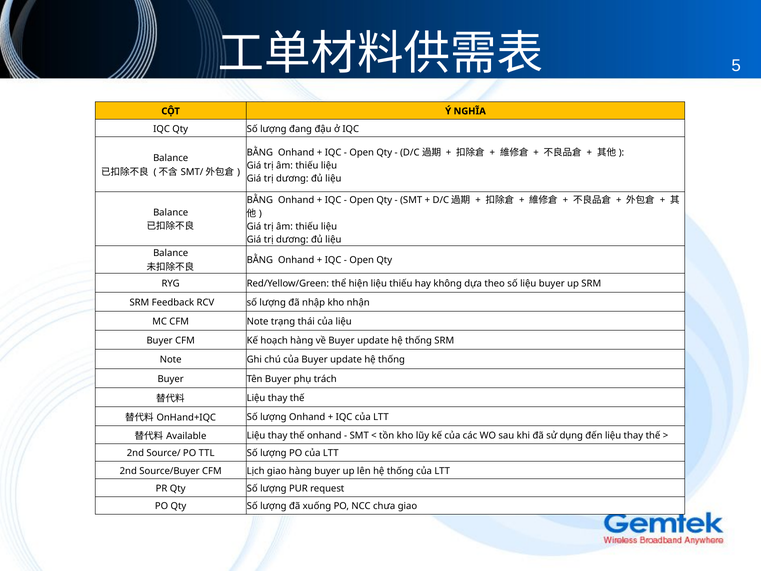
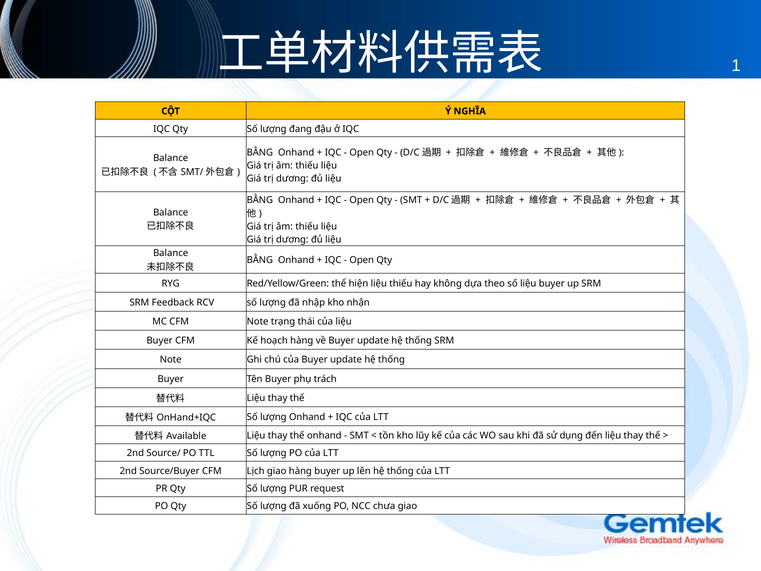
5: 5 -> 1 (736, 66)
